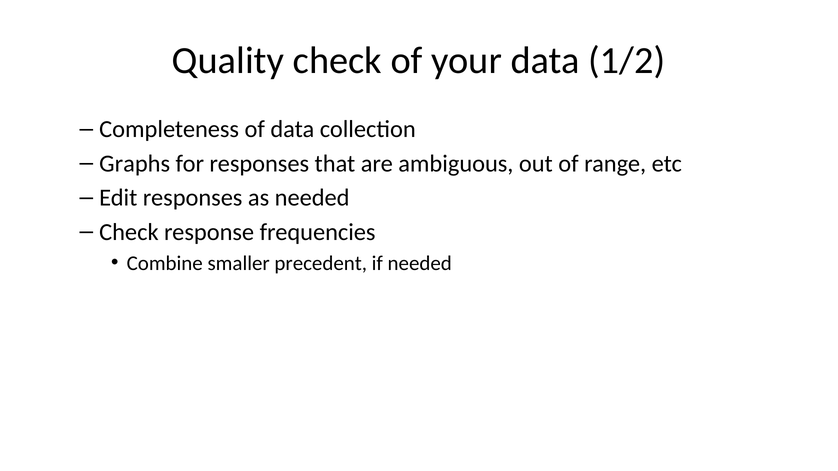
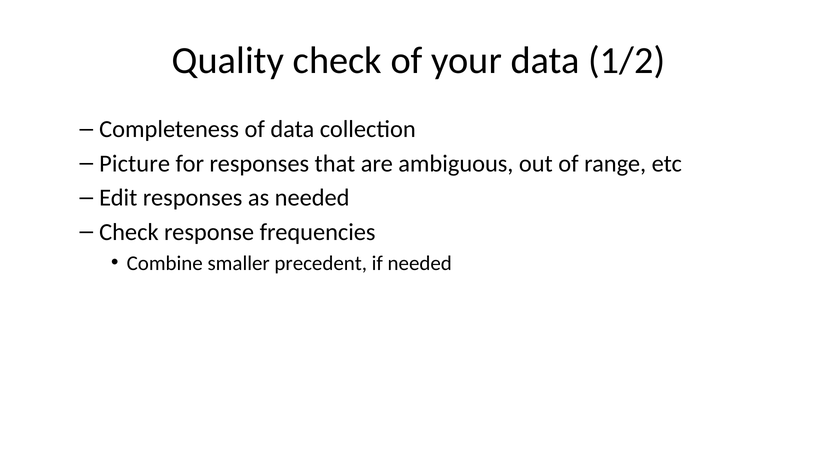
Graphs: Graphs -> Picture (135, 164)
